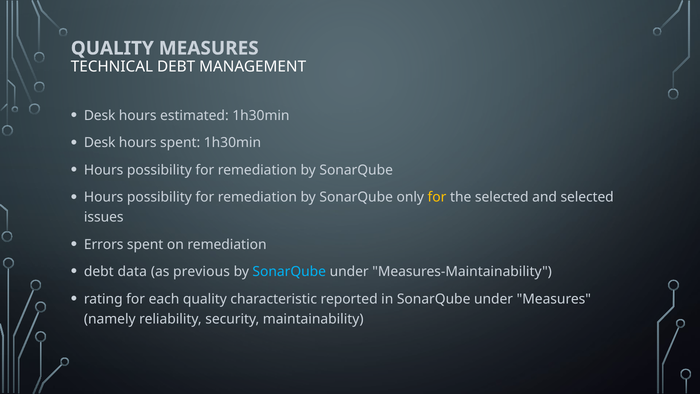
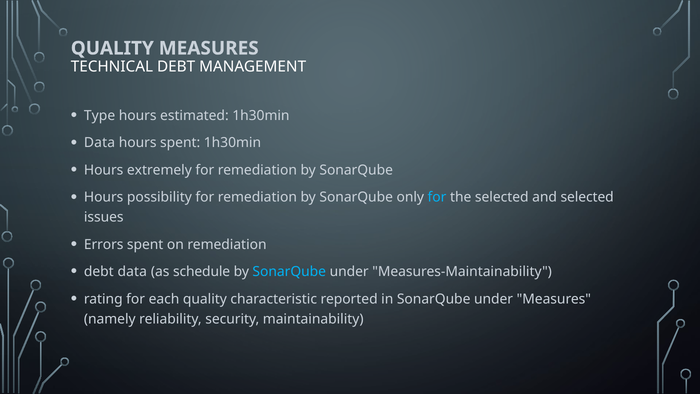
Desk: Desk -> Type (100, 116)
Desk: Desk -> Data (100, 143)
possibility: possibility -> extremely (159, 170)
for colour: yellow -> light blue (437, 197)
previous: previous -> schedule (202, 272)
